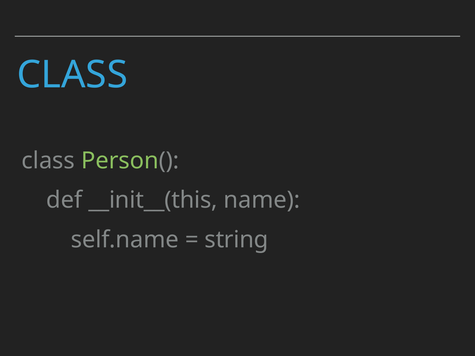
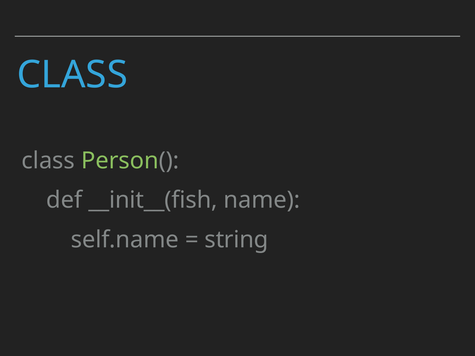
__init__(this: __init__(this -> __init__(fish (153, 200)
